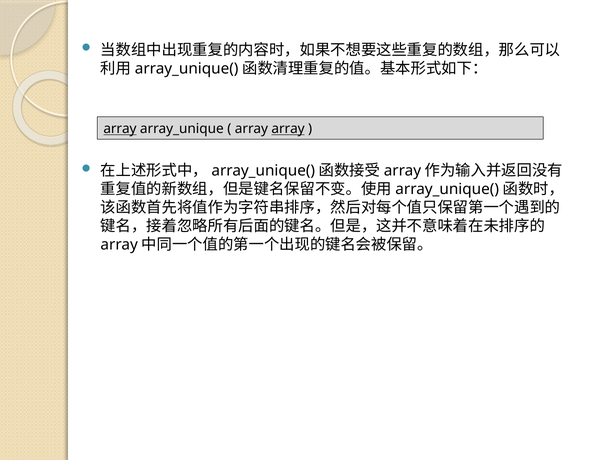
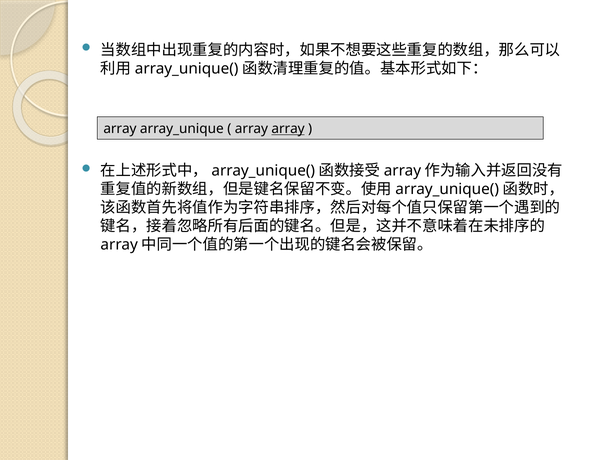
array underline: present -> none (120, 129)
